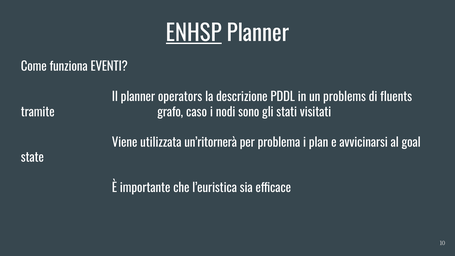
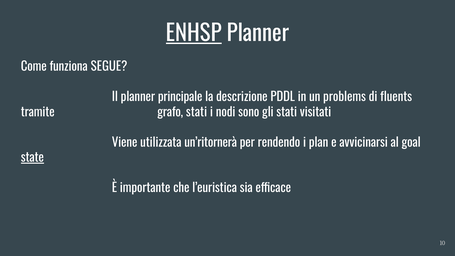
EVENTI: EVENTI -> SEGUE (109, 67)
operators: operators -> principale (180, 97)
grafo caso: caso -> stati (197, 112)
problema: problema -> rendendo (279, 143)
state underline: none -> present (32, 158)
